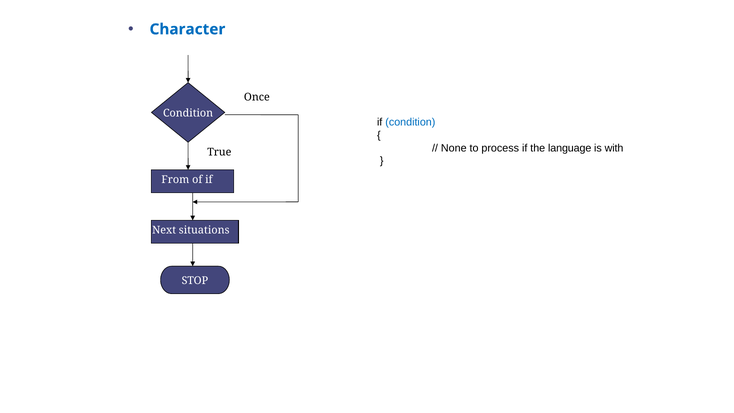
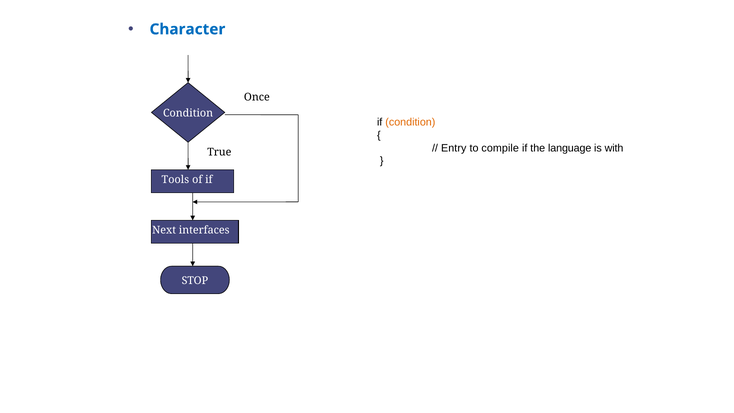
condition colour: blue -> orange (410, 122)
None: None -> Entry (454, 148)
process: process -> compile (500, 148)
From: From -> Tools (175, 180)
situations: situations -> interfaces (204, 230)
